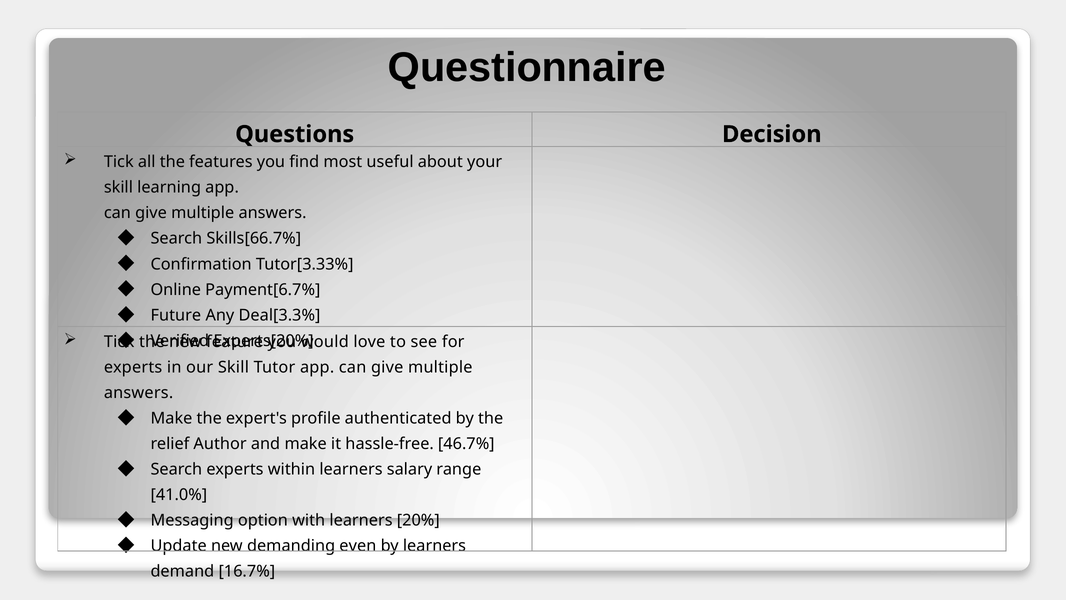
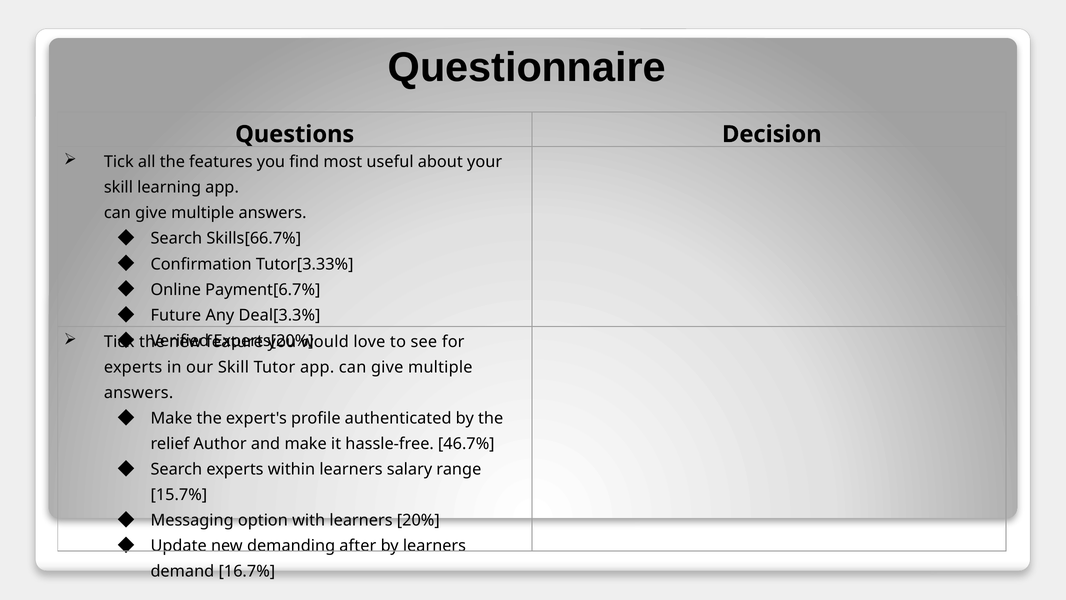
41.0%: 41.0% -> 15.7% (179, 495)
even: even -> after (358, 546)
